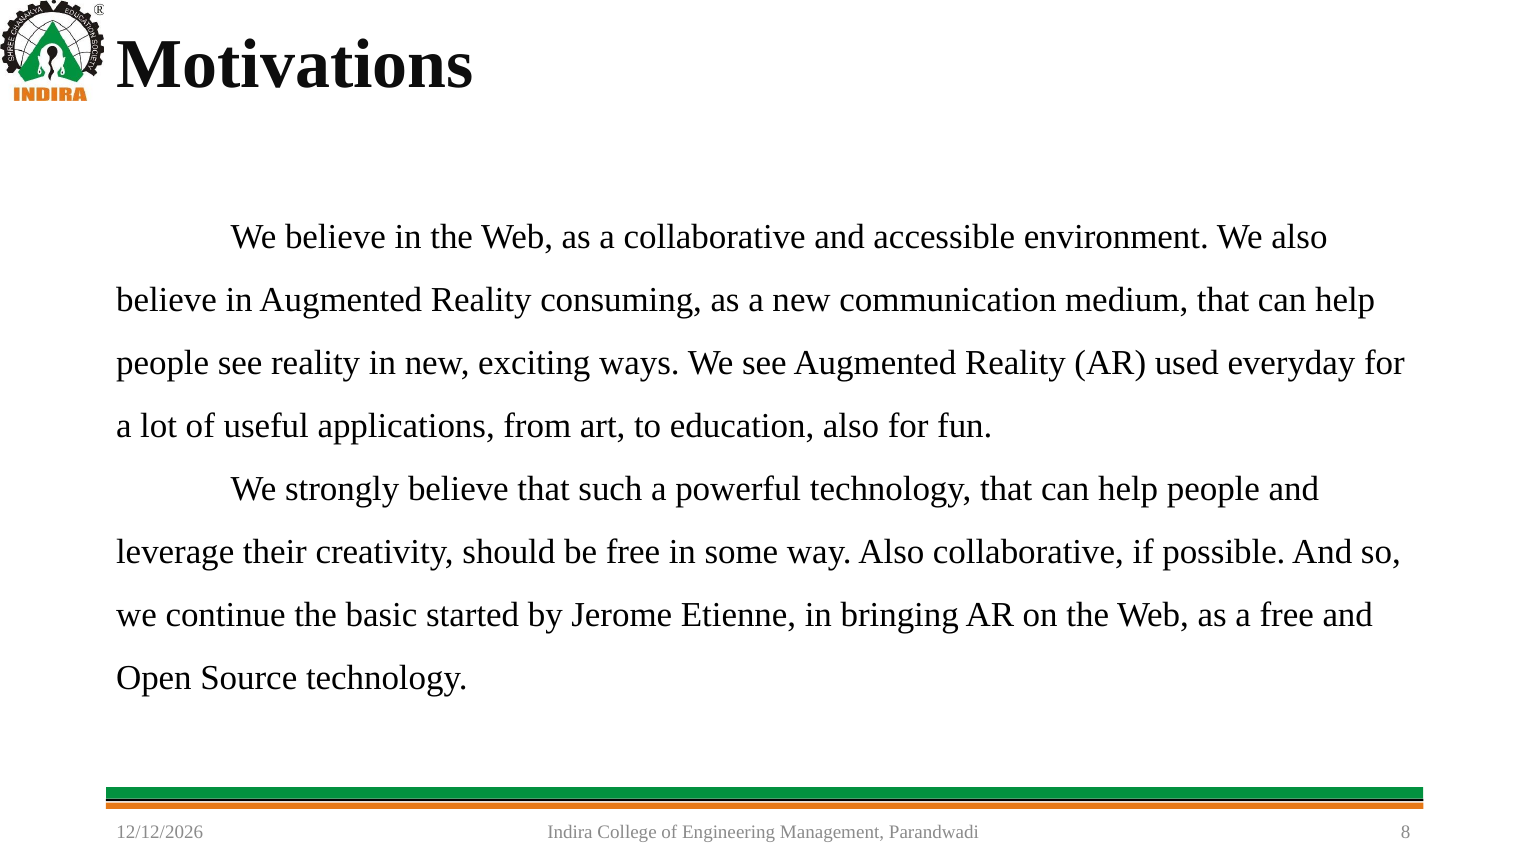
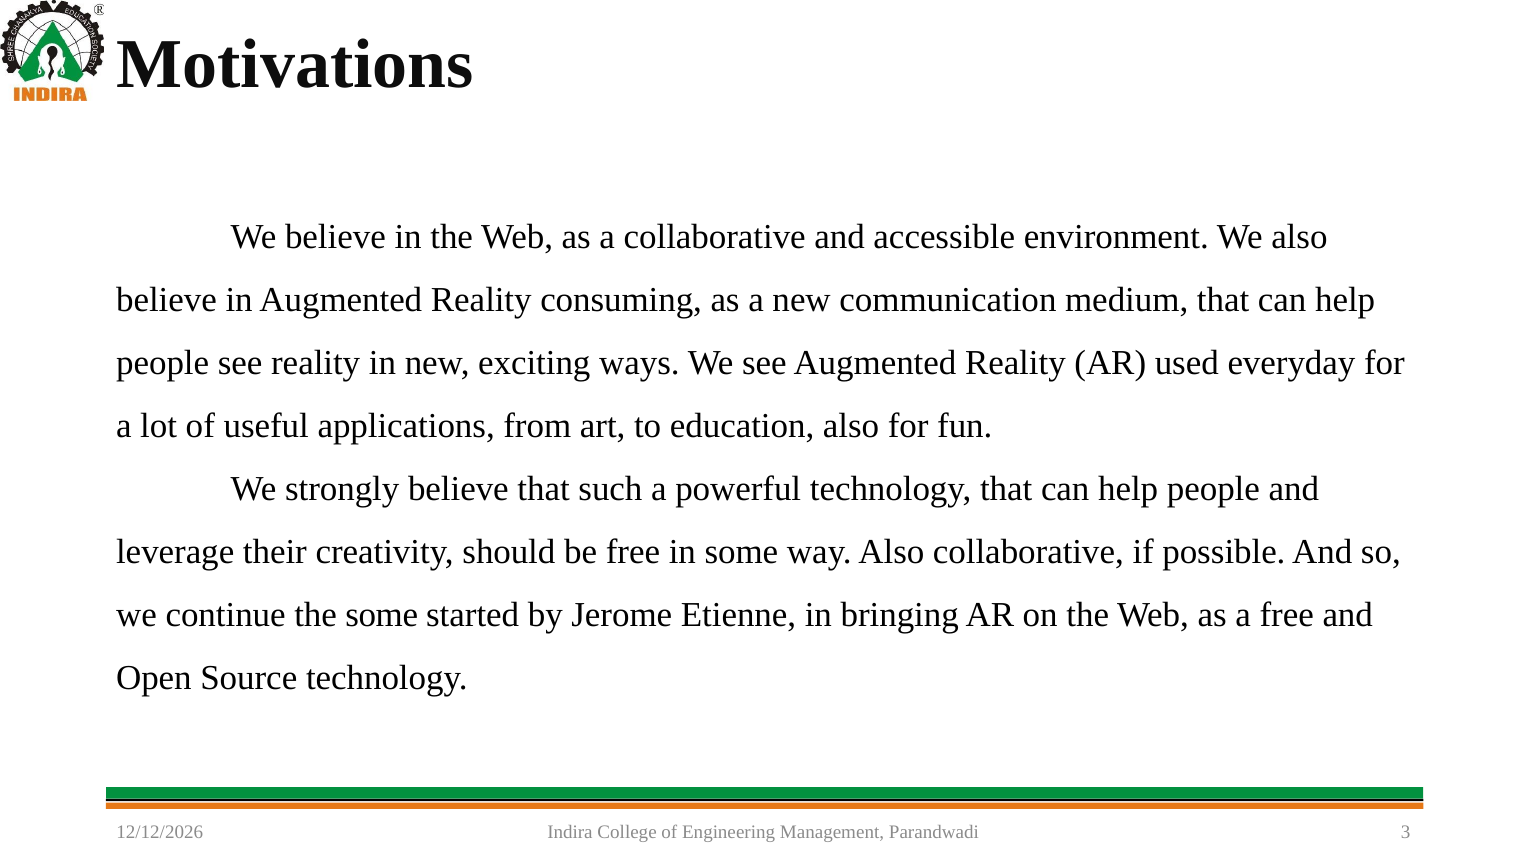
the basic: basic -> some (382, 615)
8: 8 -> 3 (1406, 832)
